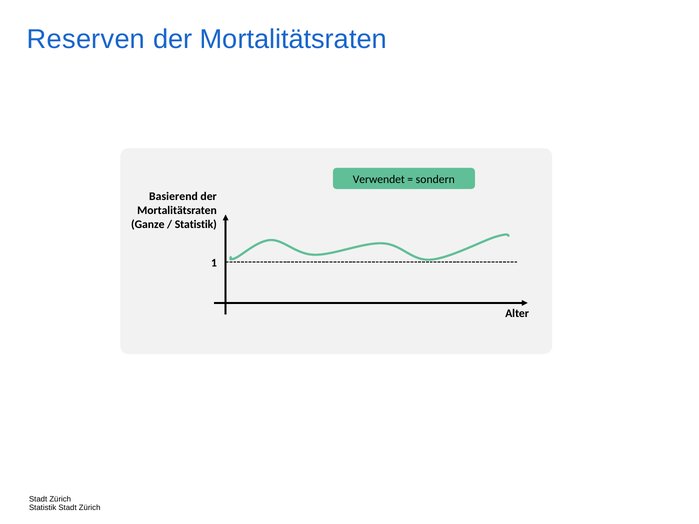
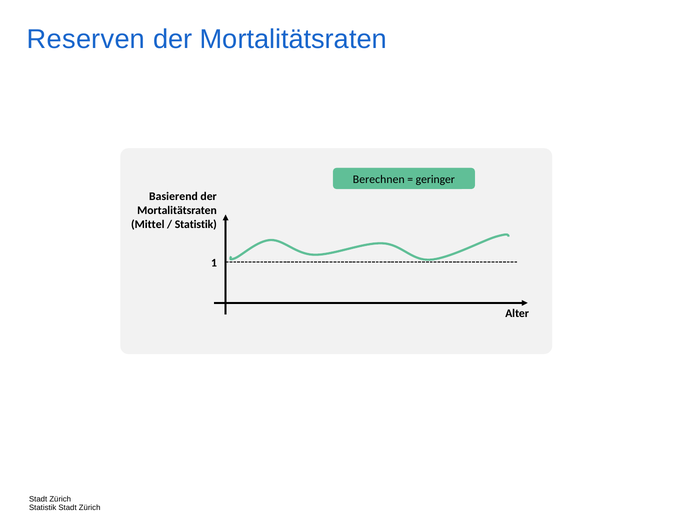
Verwendet: Verwendet -> Berechnen (379, 180)
sondern: sondern -> geringer (435, 180)
Ganze: Ganze -> Mittel (148, 224)
